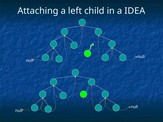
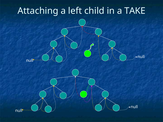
IDEA: IDEA -> TAKE (135, 11)
